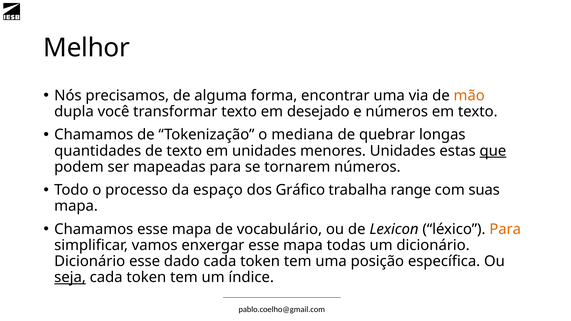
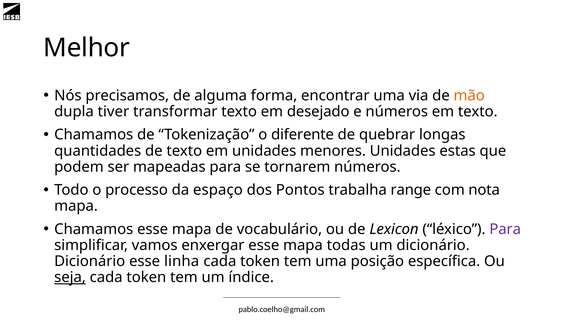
você: você -> tiver (113, 112)
mediana: mediana -> diferente (303, 135)
que underline: present -> none (493, 151)
Gráfico: Gráfico -> Pontos (300, 190)
suas: suas -> nota (484, 190)
Para colour: orange -> purple (505, 229)
dado: dado -> linha (182, 261)
